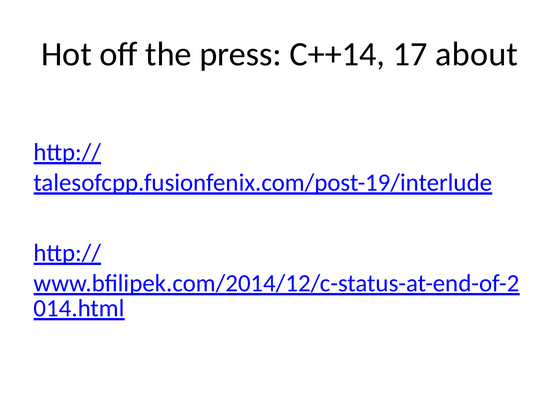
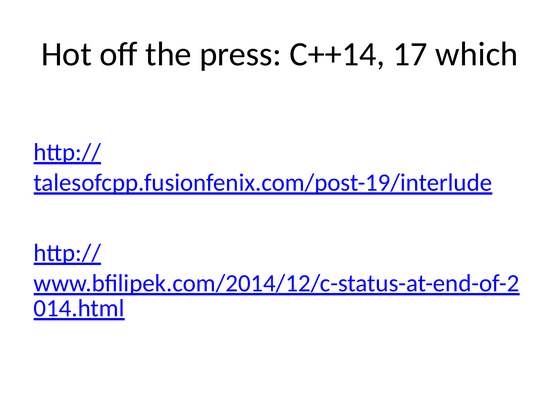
about: about -> which (477, 54)
